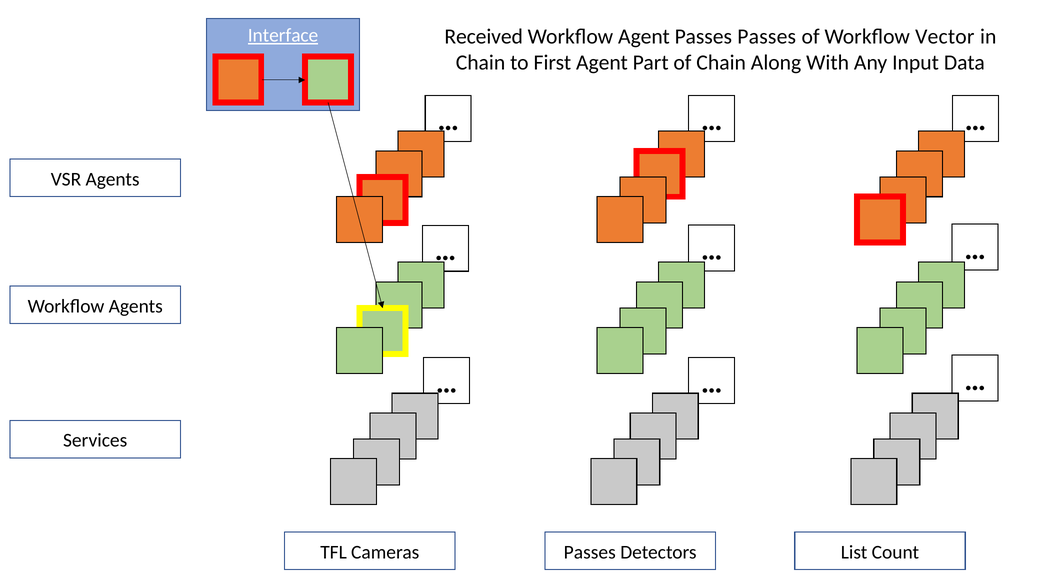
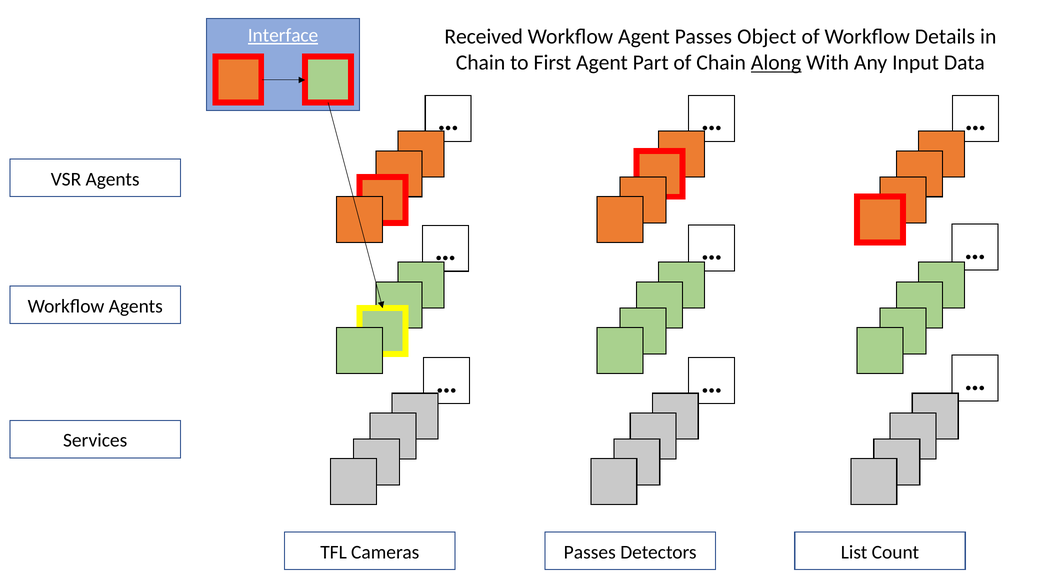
Passes Passes: Passes -> Object (767, 37)
Vector: Vector -> Details (945, 37)
Along underline: none -> present (776, 63)
